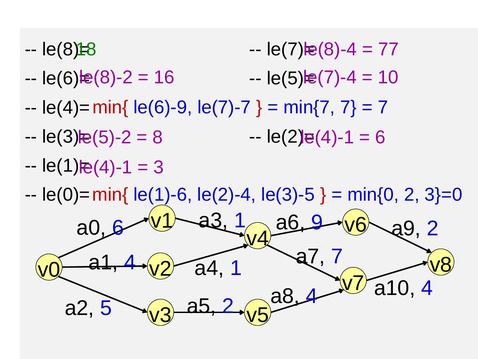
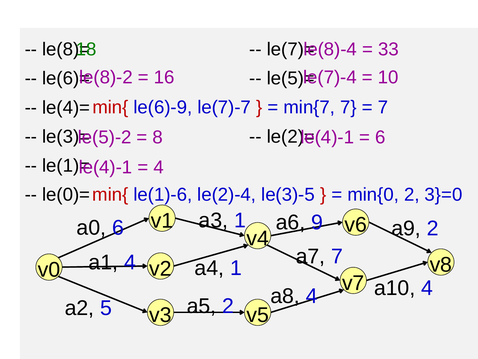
77: 77 -> 33 (388, 49)
3: 3 -> 4 (159, 167)
